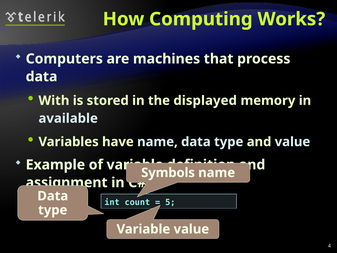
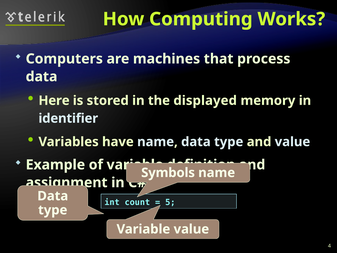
With: With -> Here (54, 100)
available: available -> identifier (68, 118)
